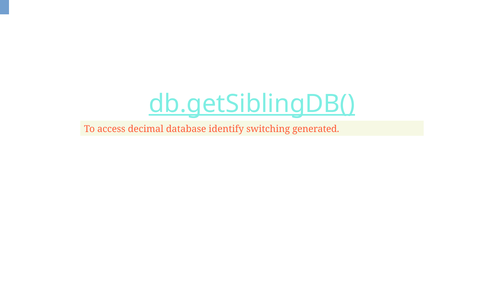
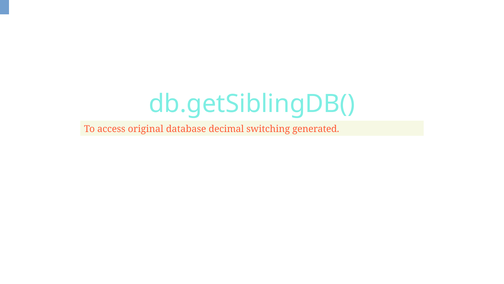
db.getSiblingDB( underline: present -> none (252, 104)
decimal: decimal -> original (146, 129)
identify: identify -> decimal (226, 129)
